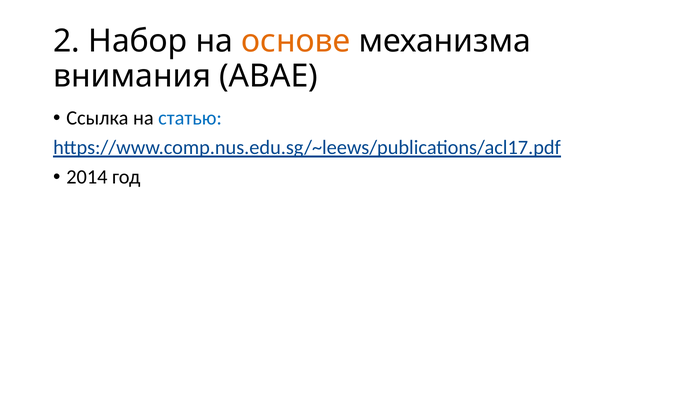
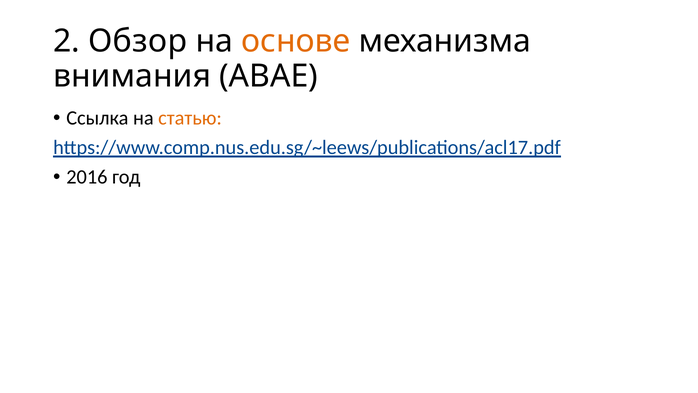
Набор: Набор -> Обзор (138, 41)
статью colour: blue -> orange (190, 118)
2014: 2014 -> 2016 (87, 177)
